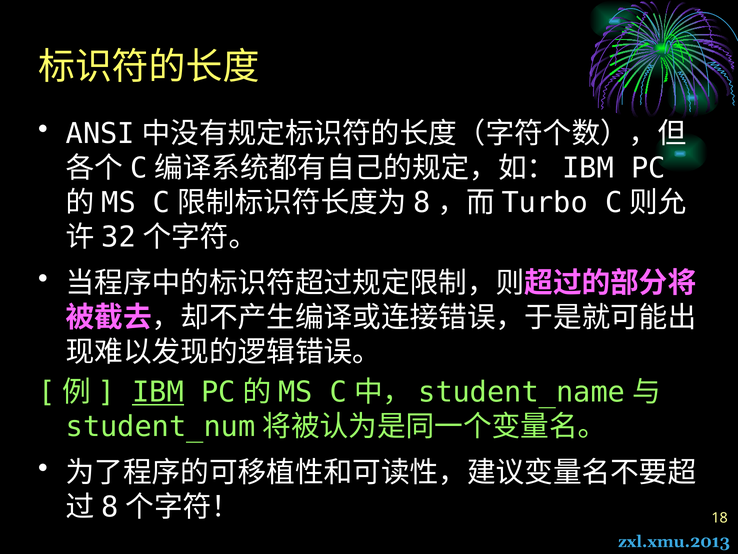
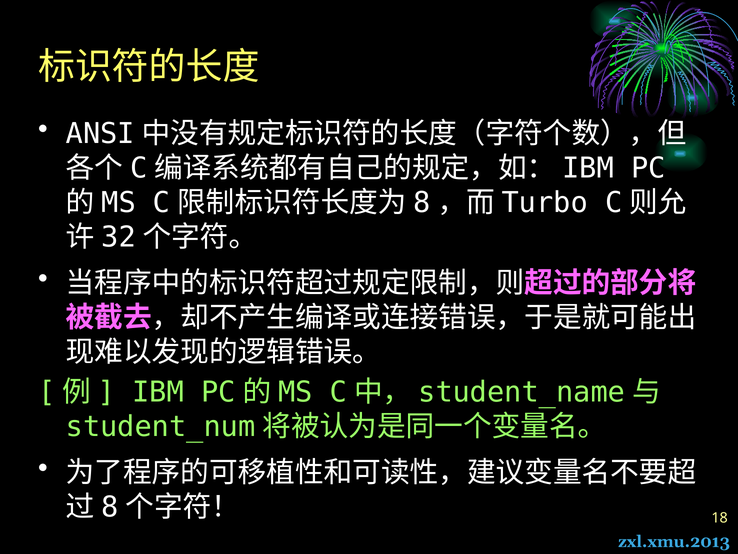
IBM underline: present -> none (158, 392)
